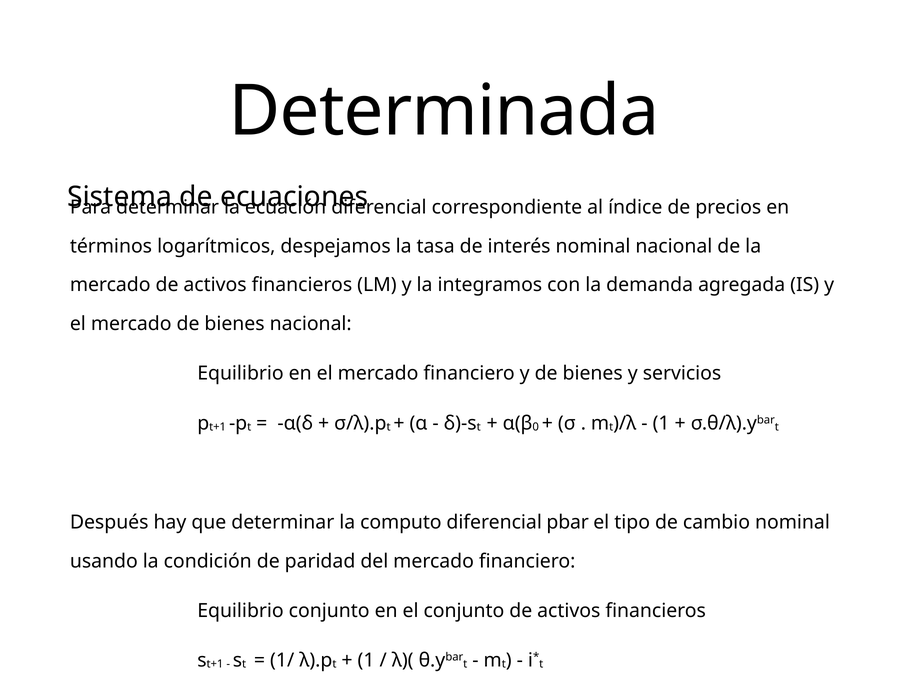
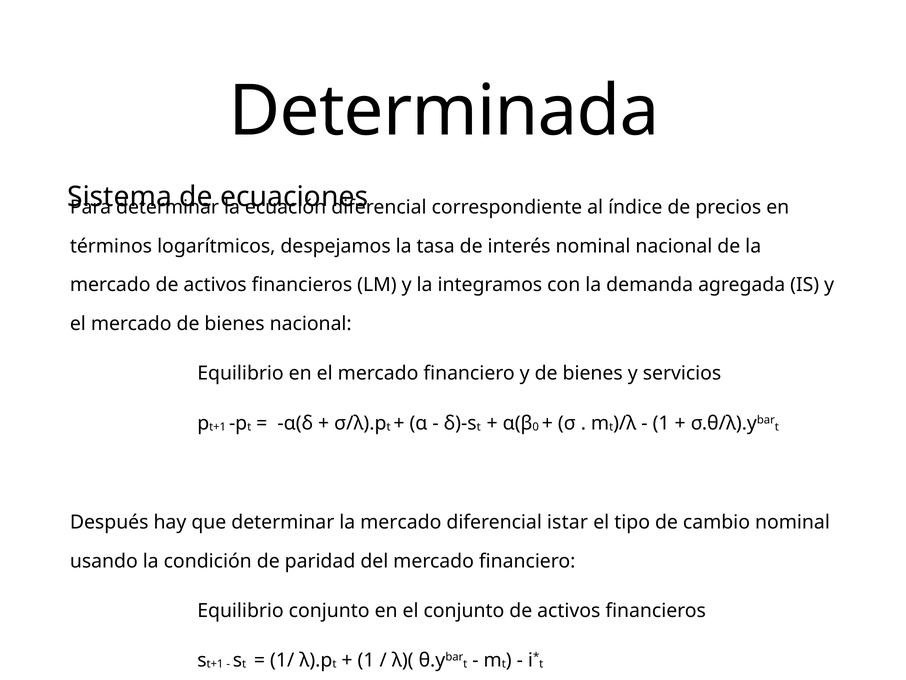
determinar la computo: computo -> mercado (401, 522)
pbar: pbar -> istar (567, 522)
